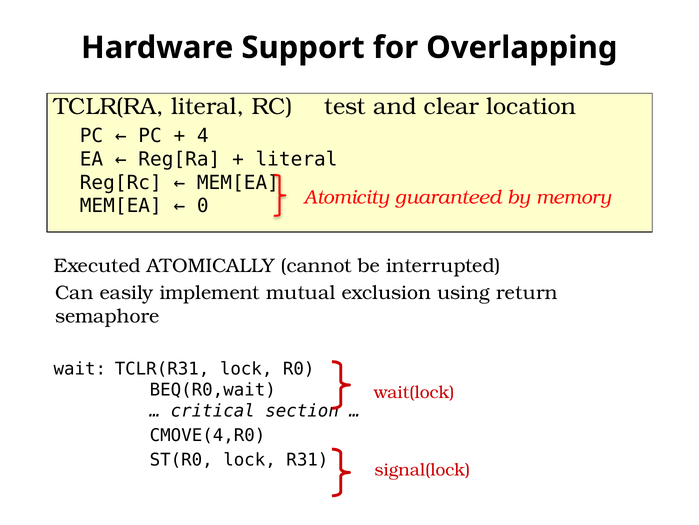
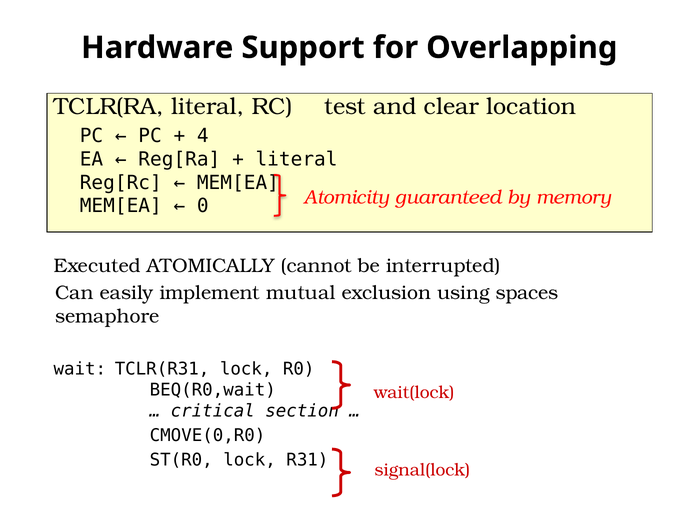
return: return -> spaces (527, 293)
CMOVE(4,R0: CMOVE(4,R0 -> CMOVE(0,R0 (208, 435)
